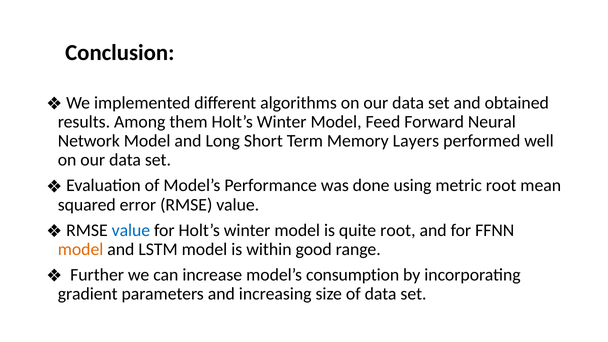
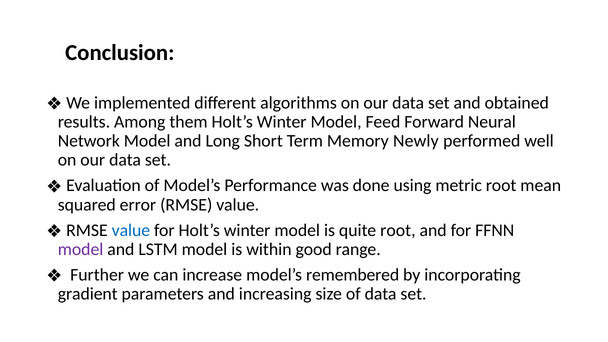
Layers: Layers -> Newly (416, 141)
model colour: orange -> purple (81, 249)
consumption: consumption -> remembered (353, 275)
